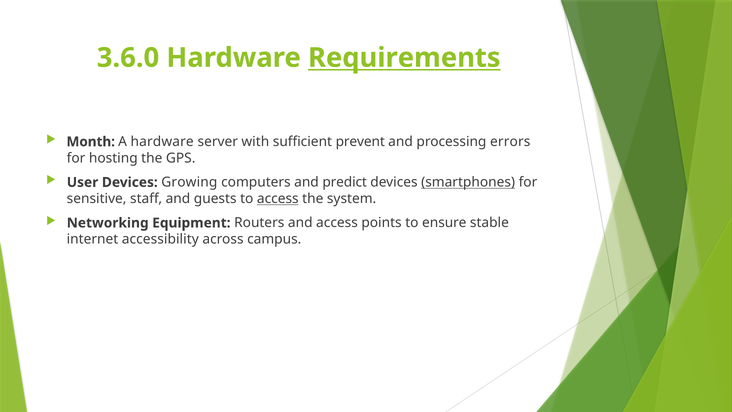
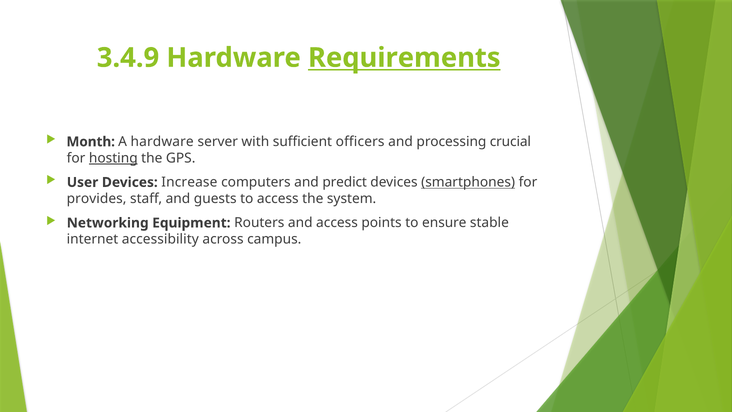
3.6.0: 3.6.0 -> 3.4.9 (128, 58)
prevent: prevent -> officers (360, 142)
errors: errors -> crucial (510, 142)
hosting underline: none -> present (113, 158)
Growing: Growing -> Increase (189, 182)
sensitive: sensitive -> provides (97, 199)
access underline: present -> none (278, 199)
